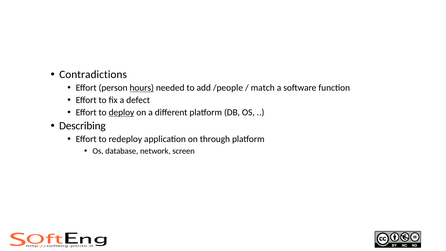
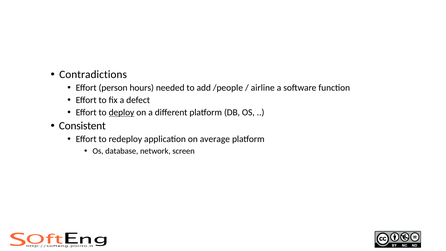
hours underline: present -> none (142, 88)
match: match -> airline (263, 88)
Describing: Describing -> Consistent (82, 126)
through: through -> average (215, 139)
